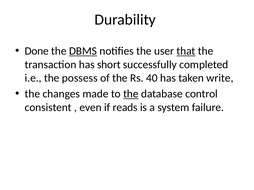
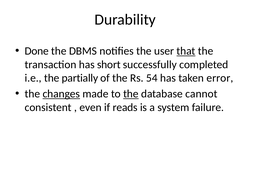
DBMS underline: present -> none (83, 51)
possess: possess -> partially (80, 78)
40: 40 -> 54 (152, 78)
write: write -> error (220, 78)
changes underline: none -> present (61, 94)
control: control -> cannot (201, 94)
